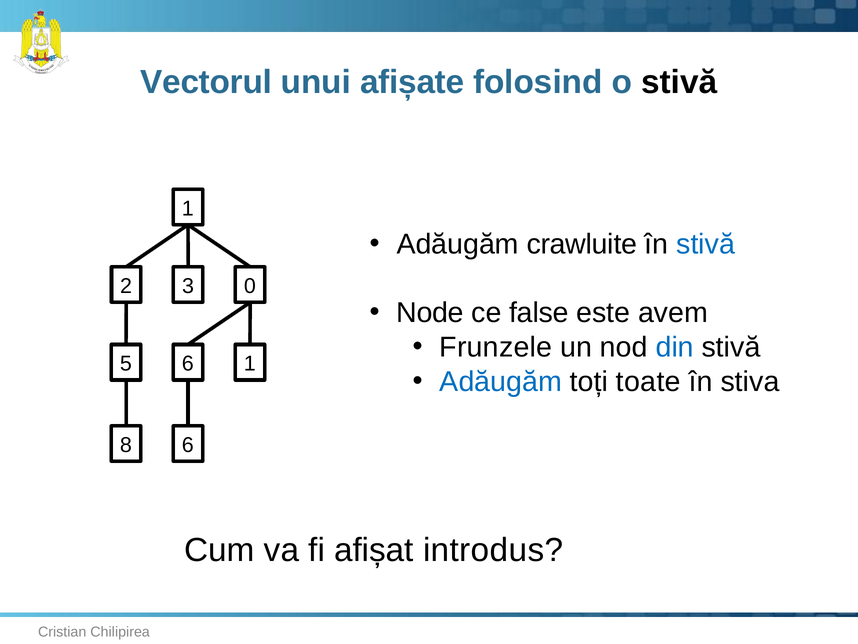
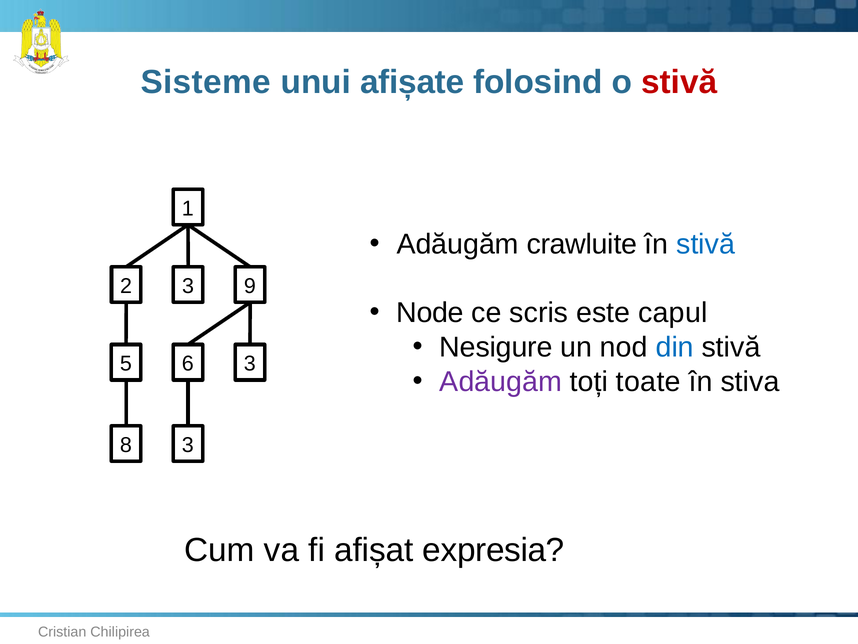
Vectorul: Vectorul -> Sisteme (206, 82)
stivă colour: black -> red (679, 82)
0: 0 -> 9 (250, 286)
false: false -> scris (539, 313)
avem: avem -> capul (673, 313)
Frunzele: Frunzele -> Nesigure (496, 347)
6 1: 1 -> 3 (250, 363)
Adăugăm colour: blue -> purple (501, 381)
8 6: 6 -> 3 (188, 445)
introdus: introdus -> expresia (493, 550)
